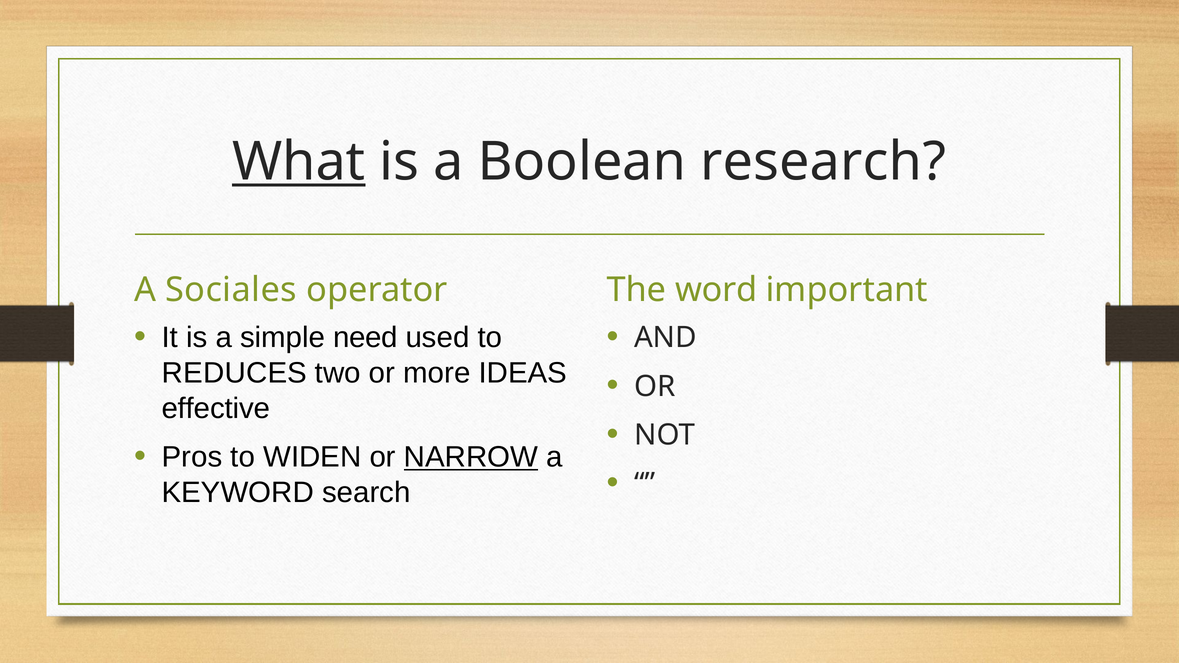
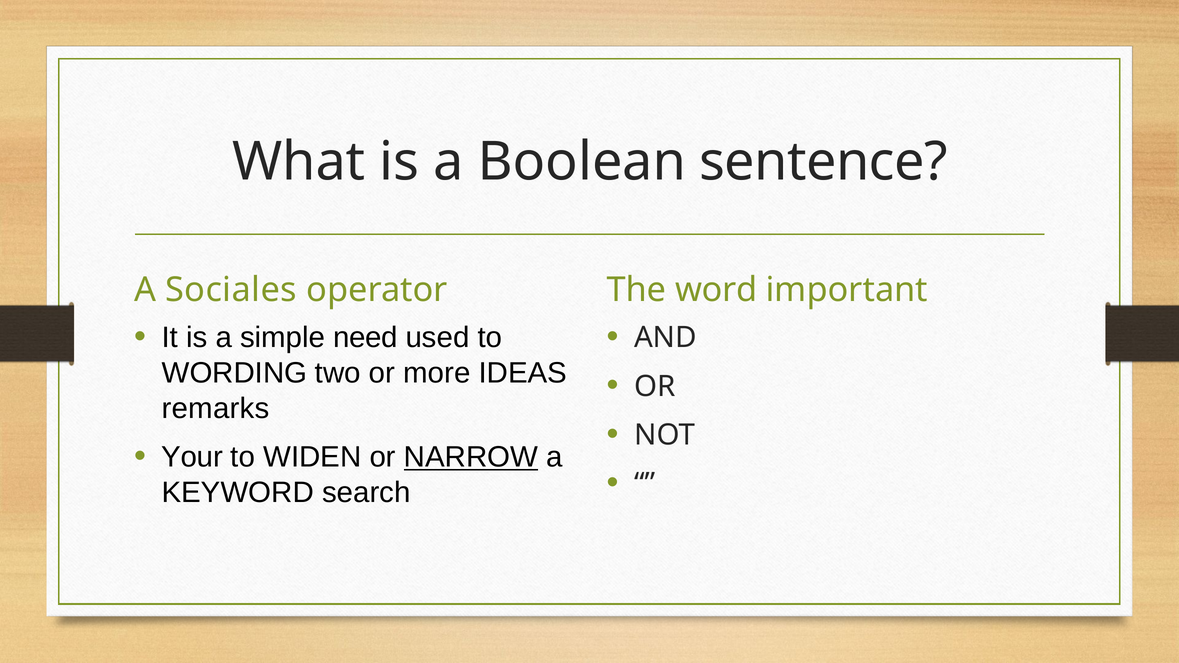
What underline: present -> none (299, 162)
research: research -> sentence (823, 162)
REDUCES: REDUCES -> WORDING (235, 373)
effective: effective -> remarks (216, 409)
Pros: Pros -> Your (192, 457)
